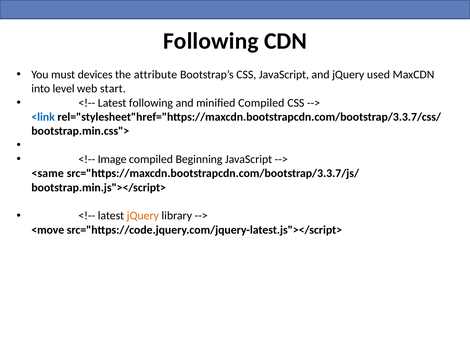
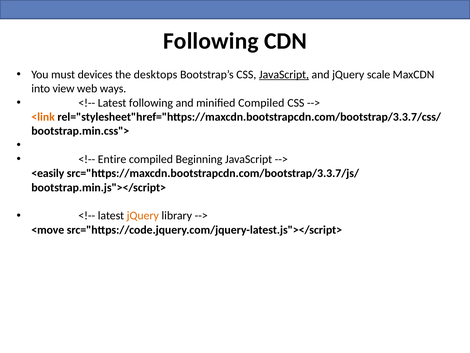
attribute: attribute -> desktops (155, 74)
JavaScript underline: none -> present (284, 74)
used: used -> scale (379, 74)
level: level -> view (64, 89)
start: start -> ways (113, 89)
<link colour: blue -> orange (43, 117)
Image: Image -> Entire (112, 159)
<same: <same -> <easily (48, 173)
